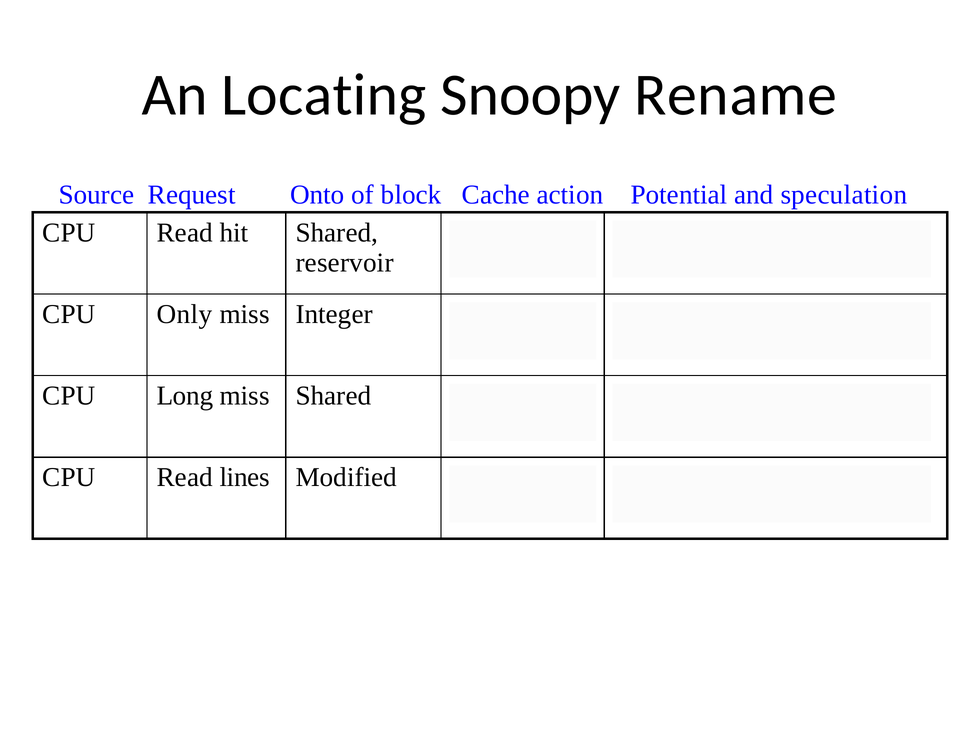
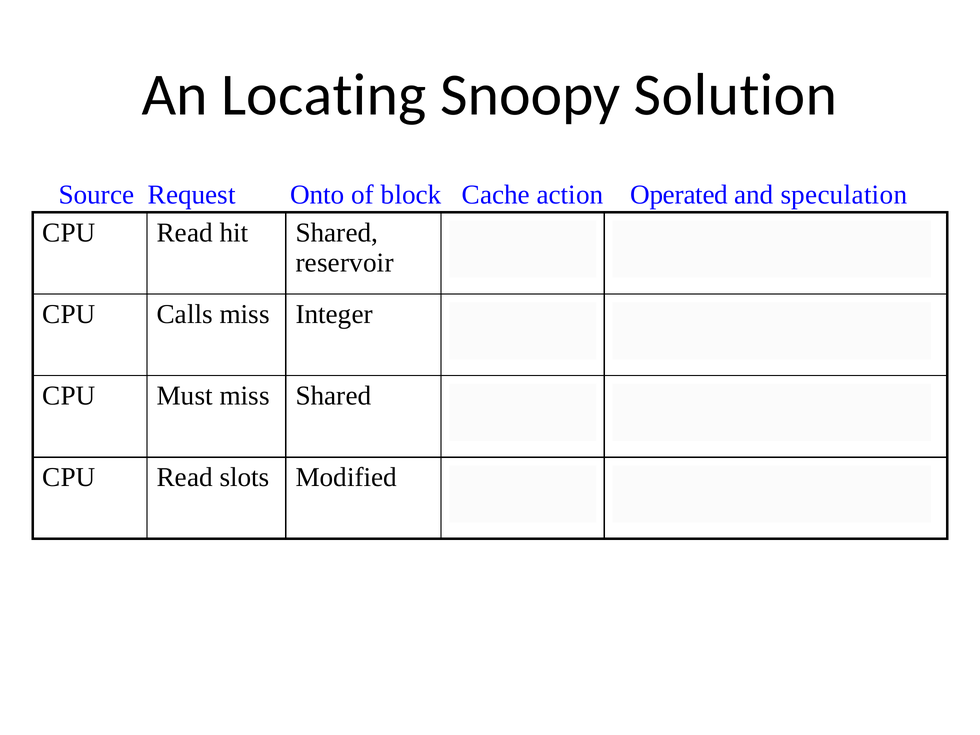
Rename: Rename -> Solution (736, 95)
Potential: Potential -> Operated (679, 195)
Only: Only -> Calls (185, 314)
Long: Long -> Must (185, 396)
lines: lines -> slots (245, 477)
